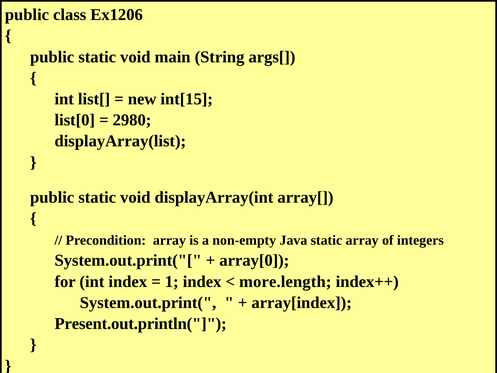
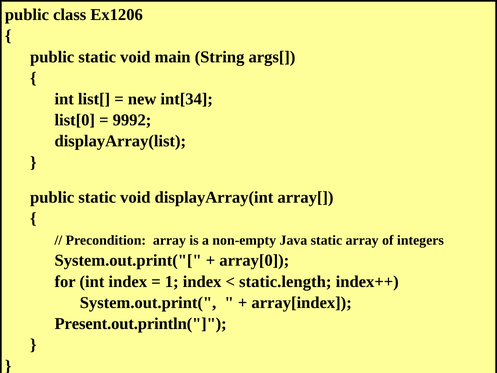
int[15: int[15 -> int[34 (187, 99)
2980: 2980 -> 9992 (132, 120)
more.length: more.length -> static.length (285, 281)
